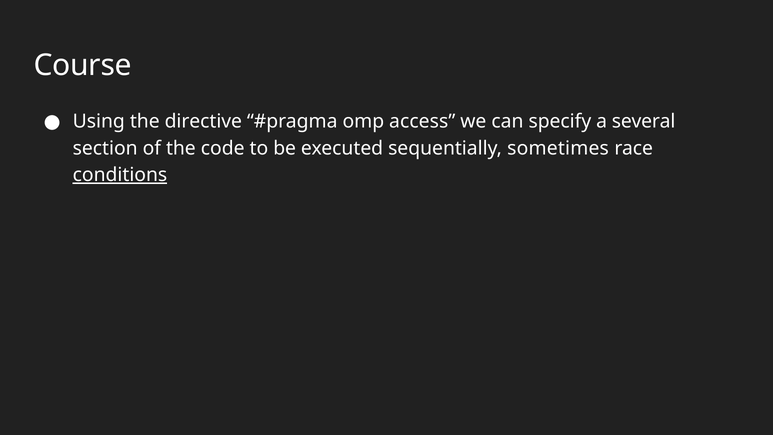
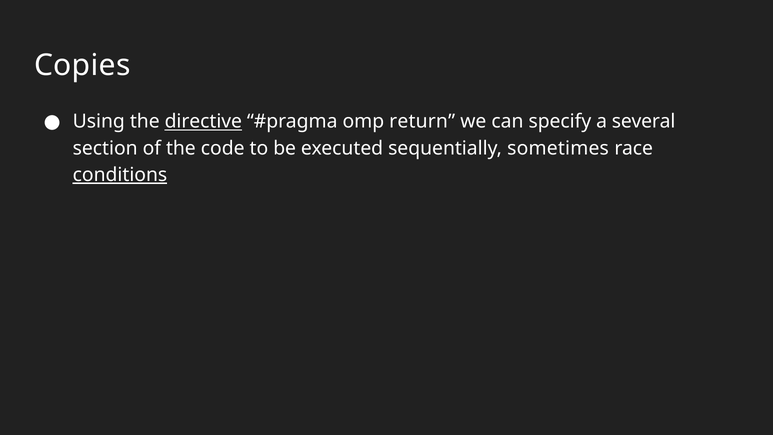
Course: Course -> Copies (82, 65)
directive underline: none -> present (203, 122)
access: access -> return (422, 122)
